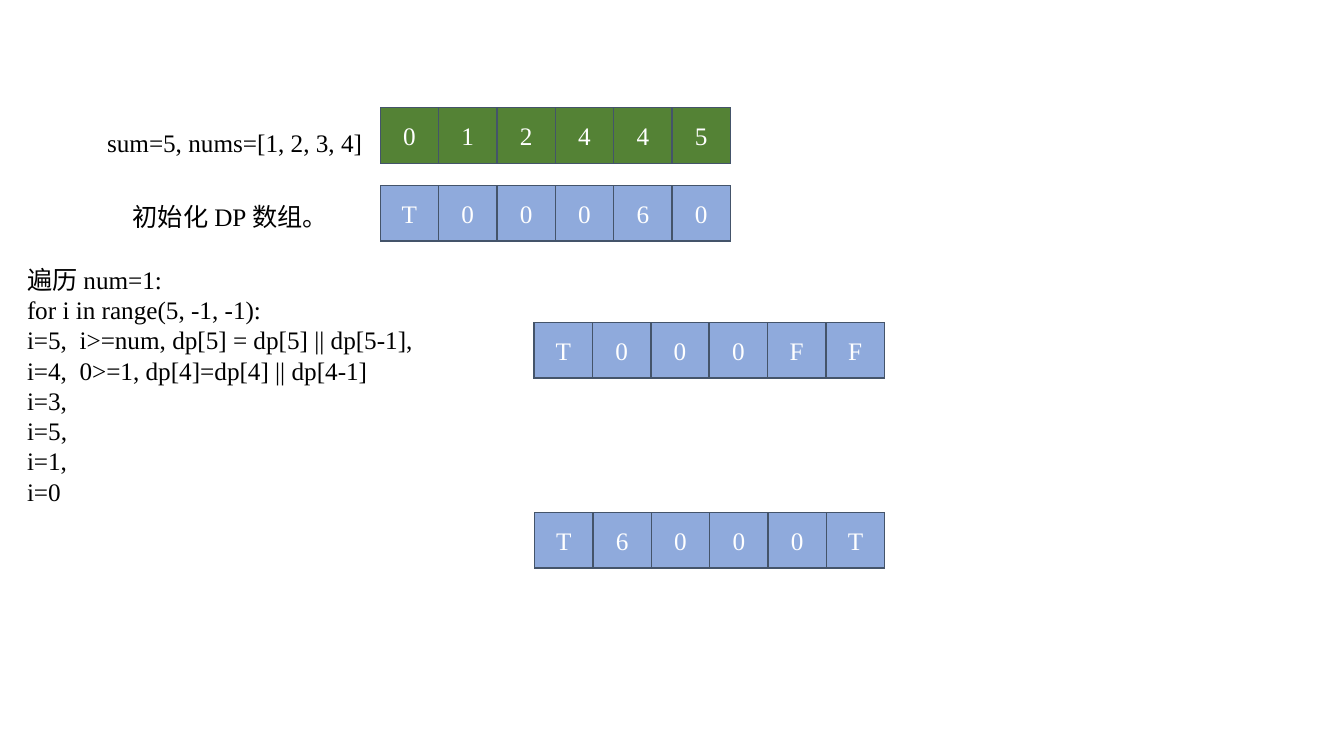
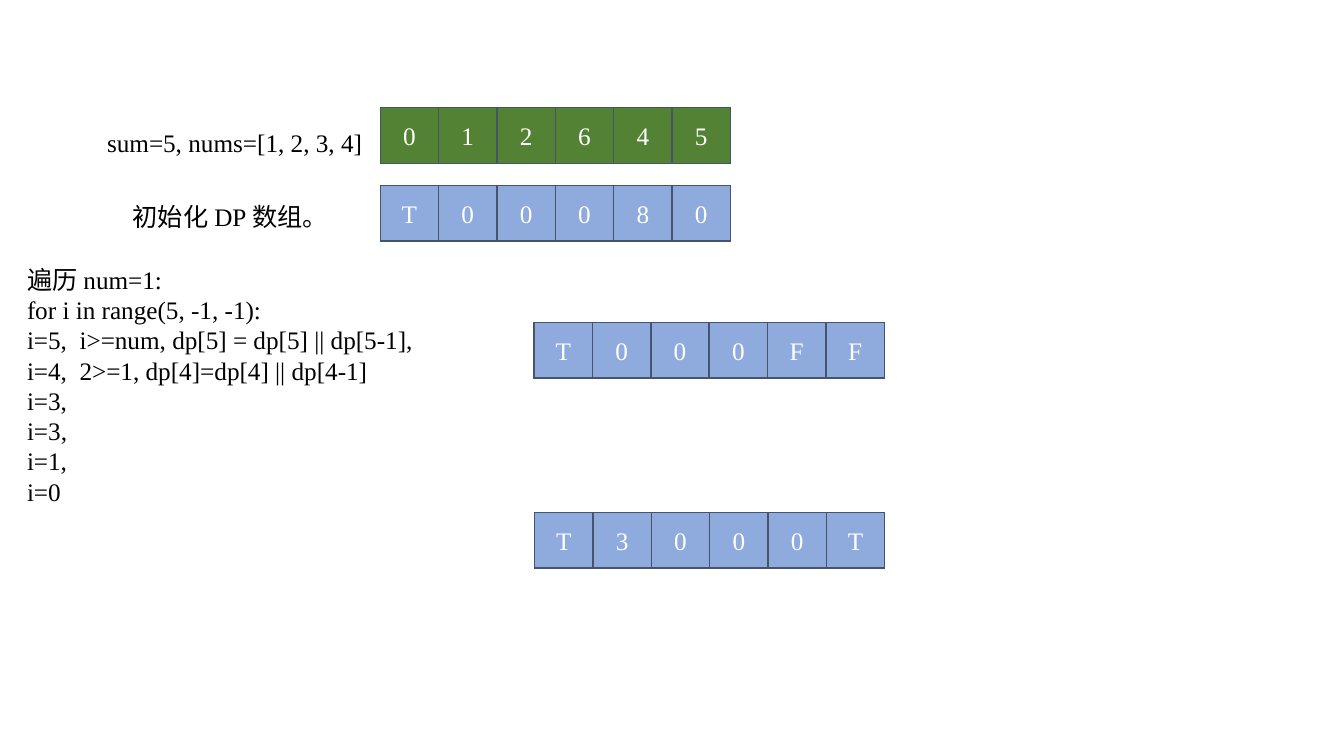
2 4: 4 -> 6 (584, 137)
0 6: 6 -> 8 (643, 215)
0>=1: 0>=1 -> 2>=1 (109, 372)
i=5: i=5 -> i=3 (47, 432)
T 6: 6 -> 3 (622, 542)
